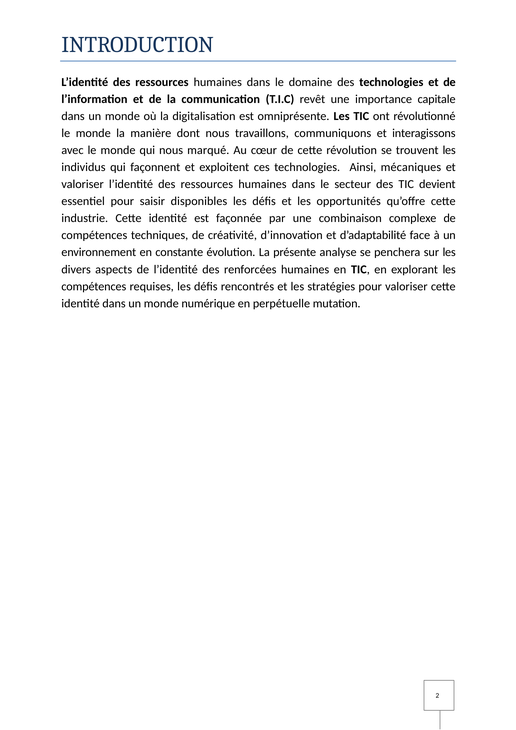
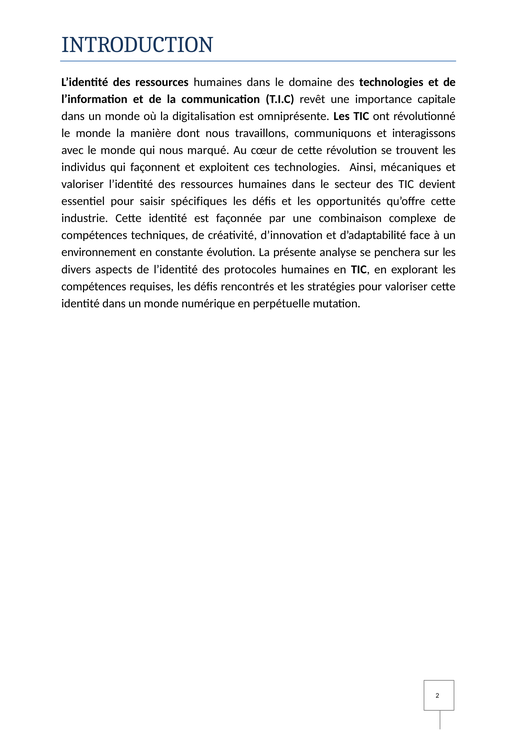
disponibles: disponibles -> spécifiques (199, 201)
renforcées: renforcées -> protocoles (250, 269)
